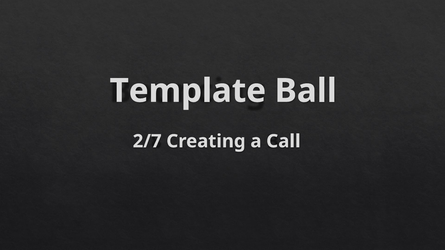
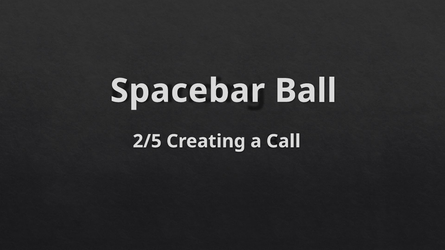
Template: Template -> Spacebar (188, 91)
2/7: 2/7 -> 2/5 (147, 141)
